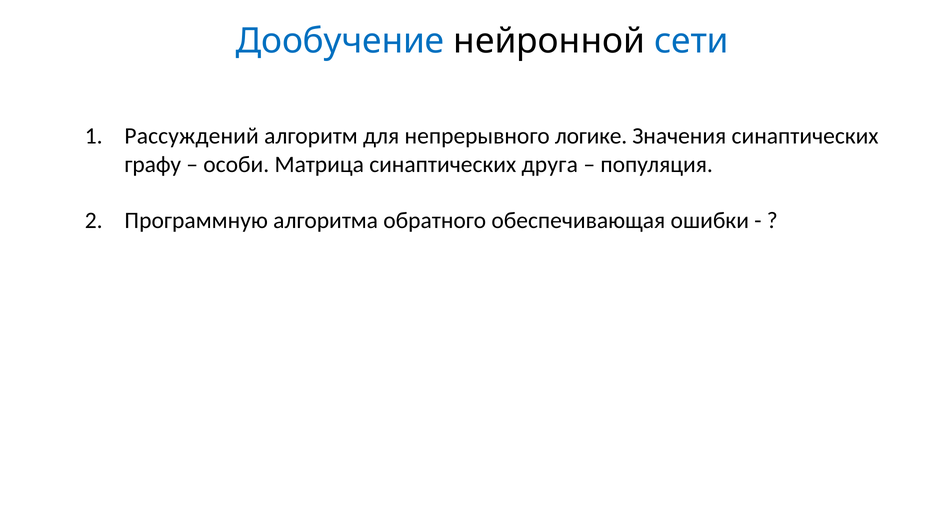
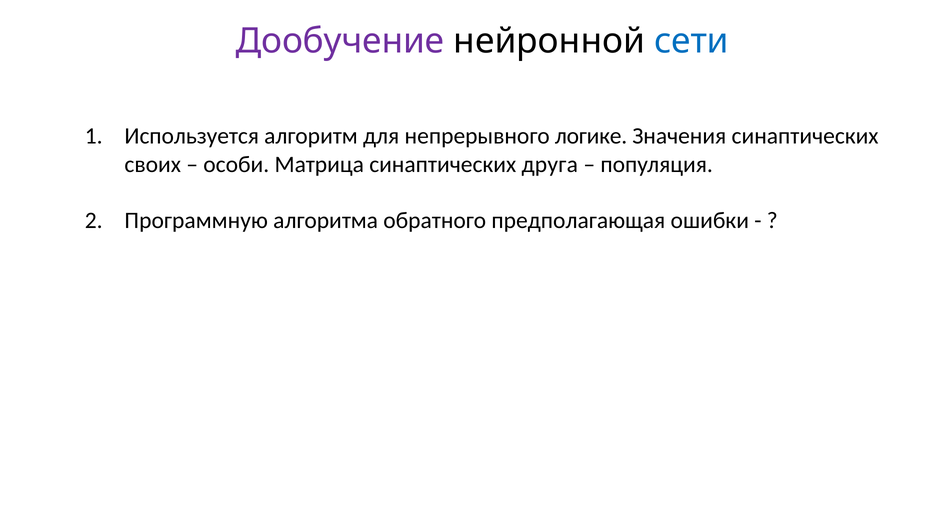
Дообучение colour: blue -> purple (340, 41)
Рассуждений: Рассуждений -> Используется (192, 136)
графу: графу -> своих (153, 164)
обеспечивающая: обеспечивающая -> предполагающая (578, 221)
